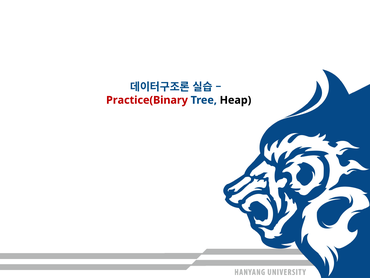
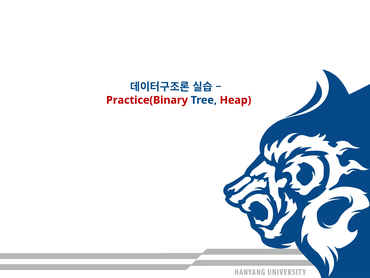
Heap colour: black -> red (236, 100)
